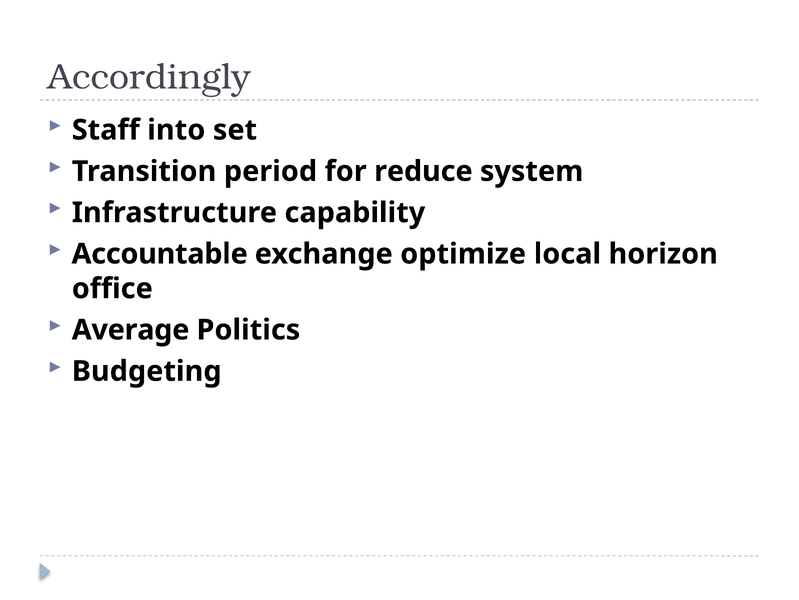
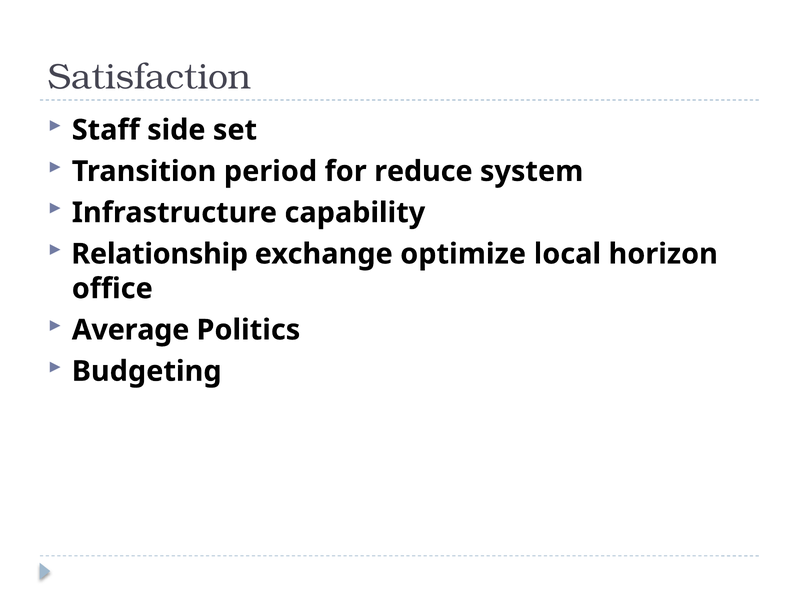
Accordingly: Accordingly -> Satisfaction (150, 77)
into: into -> side (176, 130)
Accountable: Accountable -> Relationship (160, 254)
